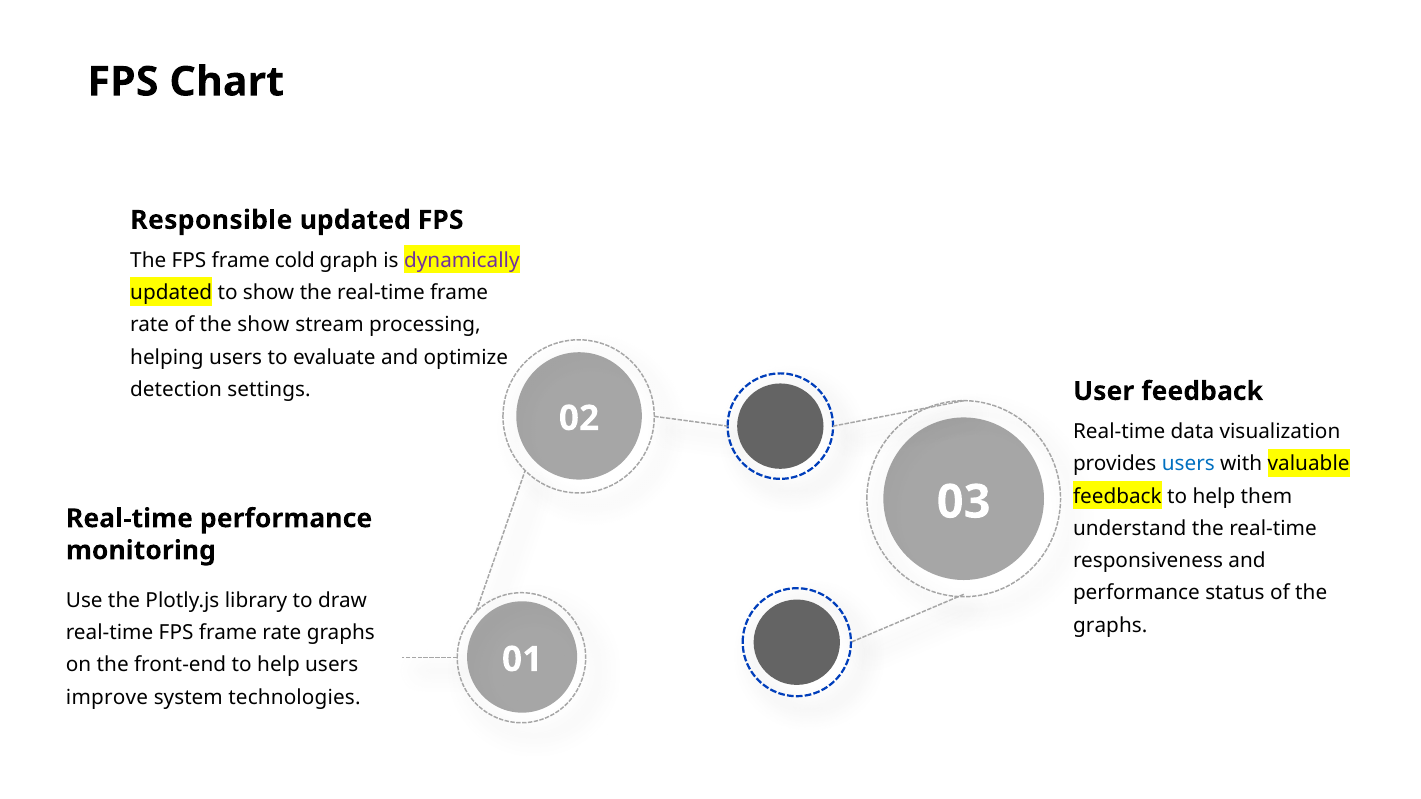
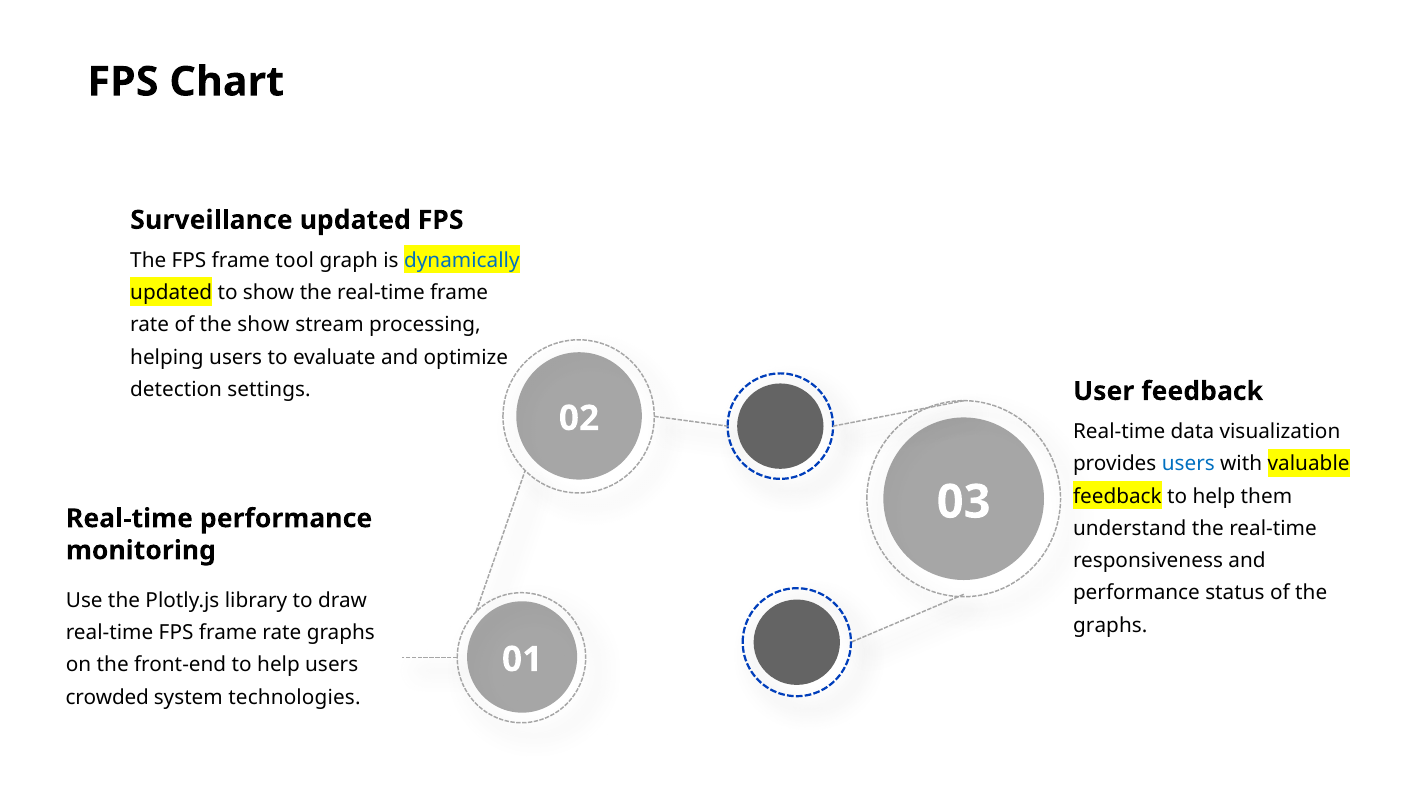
Responsible: Responsible -> Surveillance (211, 220)
cold: cold -> tool (295, 261)
dynamically colour: purple -> blue (462, 261)
improve: improve -> crowded (107, 698)
